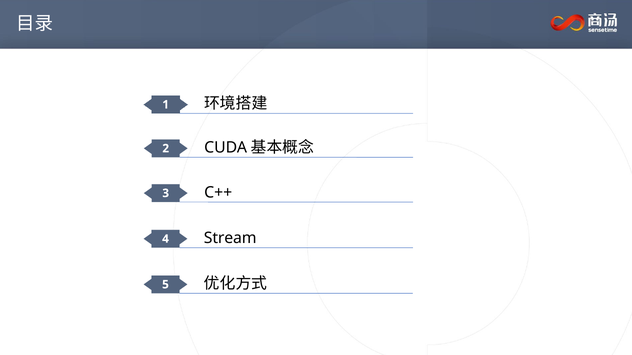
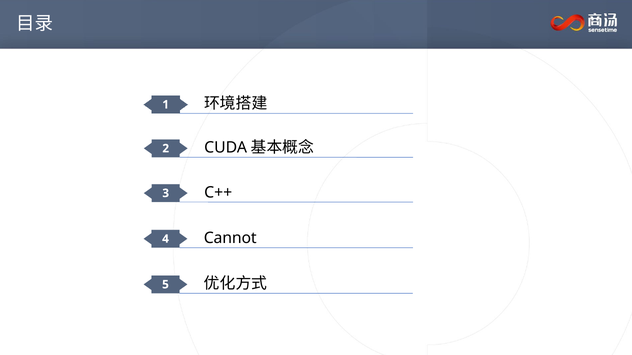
Stream: Stream -> Cannot (230, 238)
